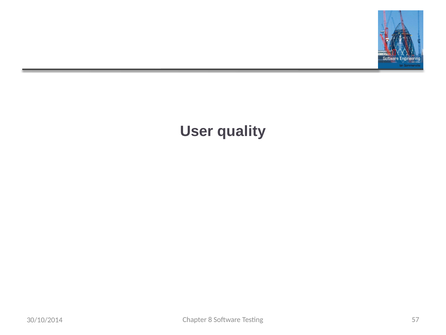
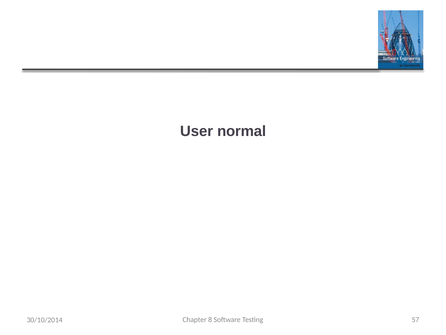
quality: quality -> normal (242, 131)
